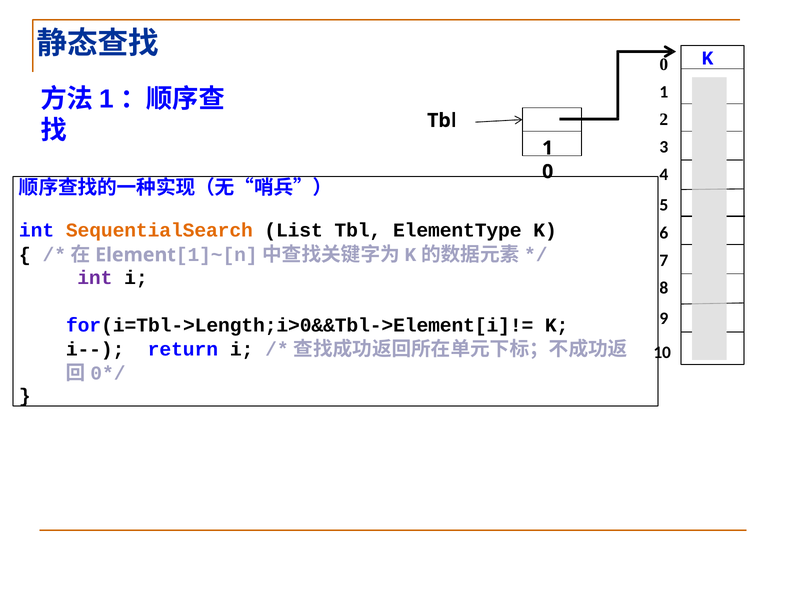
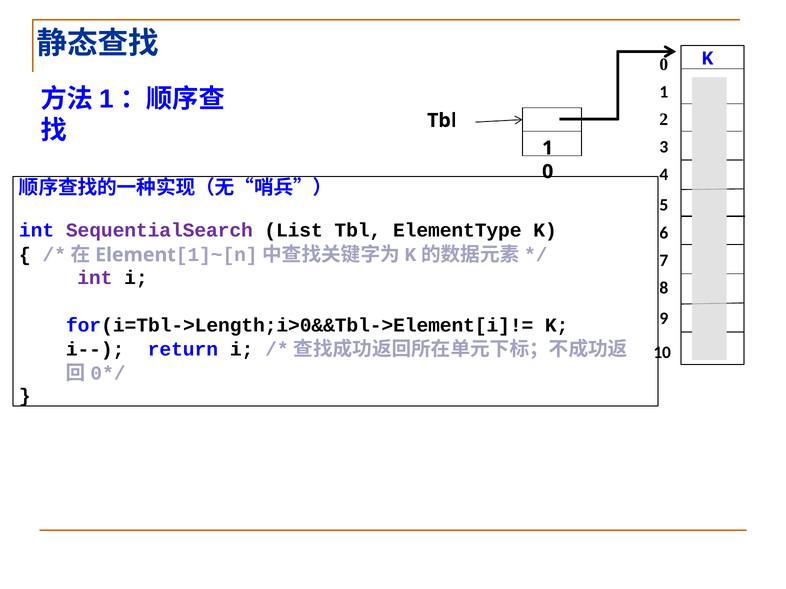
SequentialSearch colour: orange -> purple (159, 230)
